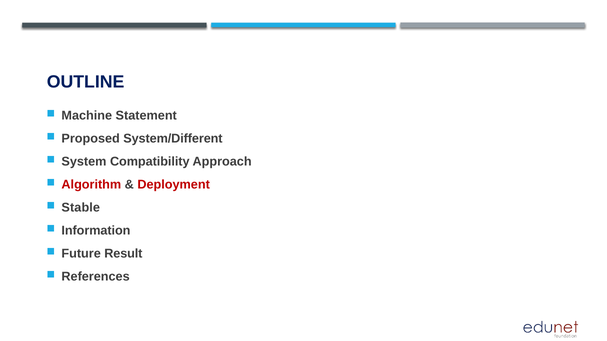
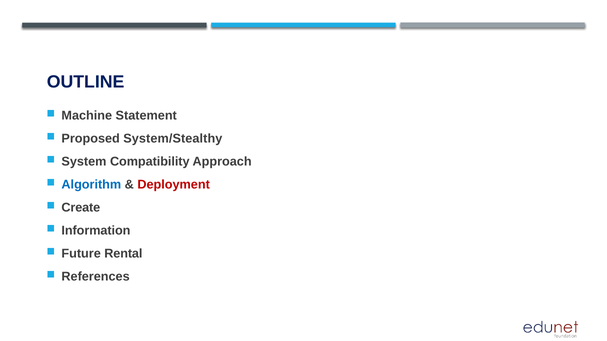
System/Different: System/Different -> System/Stealthy (173, 139)
Algorithm colour: red -> blue (91, 185)
Stable: Stable -> Create (81, 208)
Result: Result -> Rental (123, 254)
